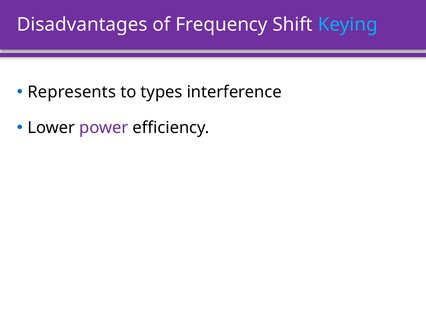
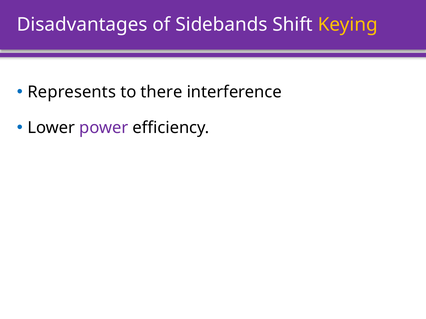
Frequency: Frequency -> Sidebands (222, 25)
Keying colour: light blue -> yellow (348, 25)
types: types -> there (162, 92)
